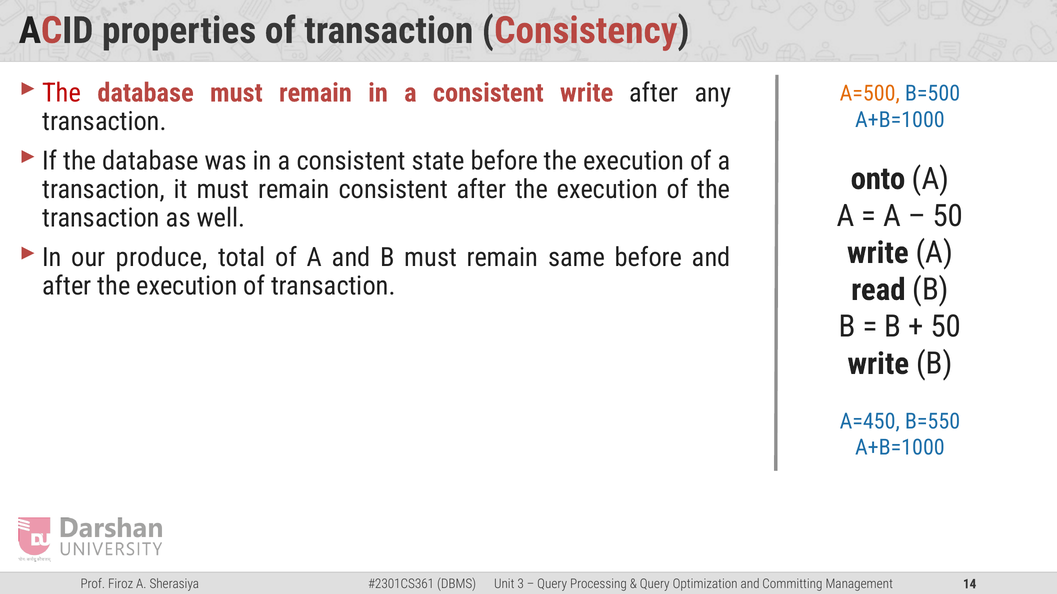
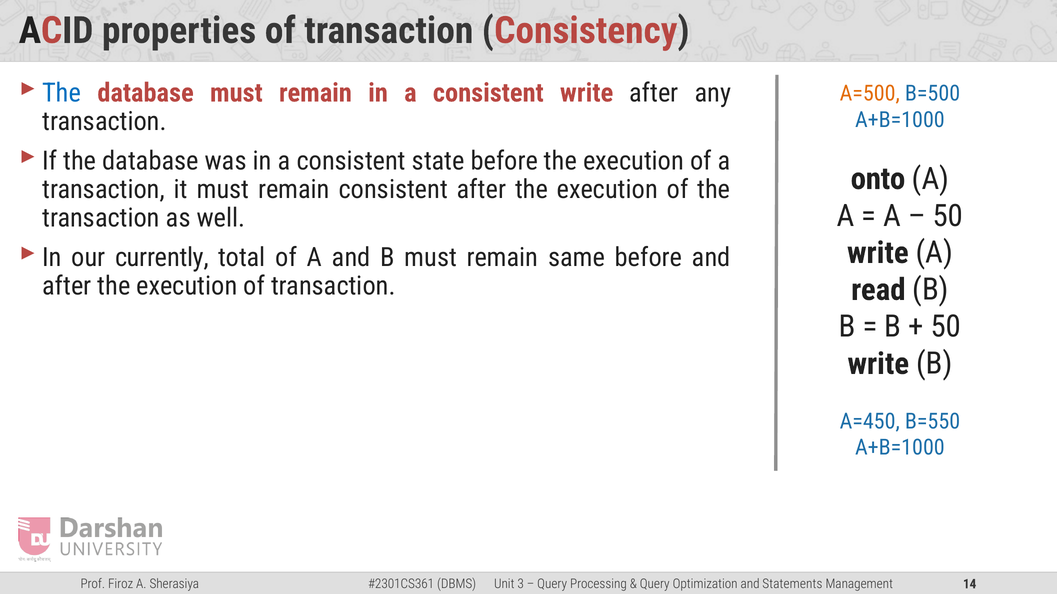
The colour: red -> blue (62, 93)
produce: produce -> currently (162, 258)
Committing: Committing -> Statements (792, 584)
